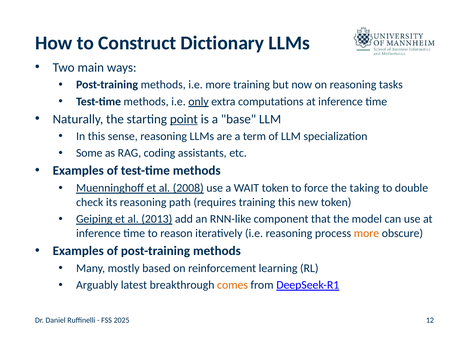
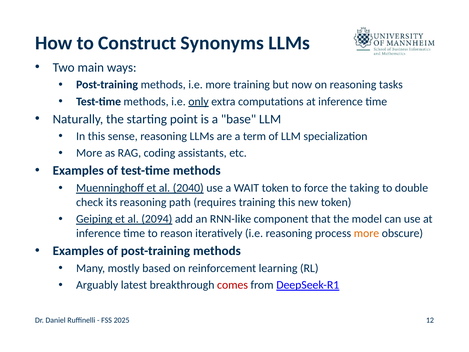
Dictionary: Dictionary -> Synonyms (222, 43)
point underline: present -> none (184, 119)
Some: Some -> More (89, 153)
2008: 2008 -> 2040 (188, 188)
2013: 2013 -> 2094 (157, 219)
comes colour: orange -> red (233, 285)
